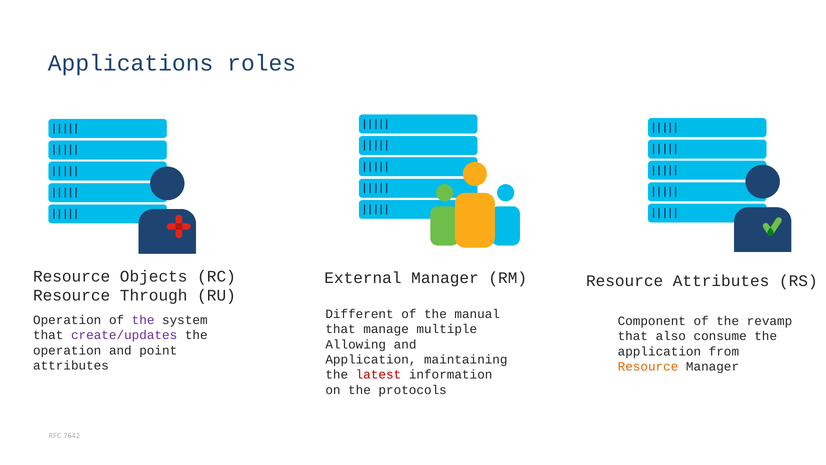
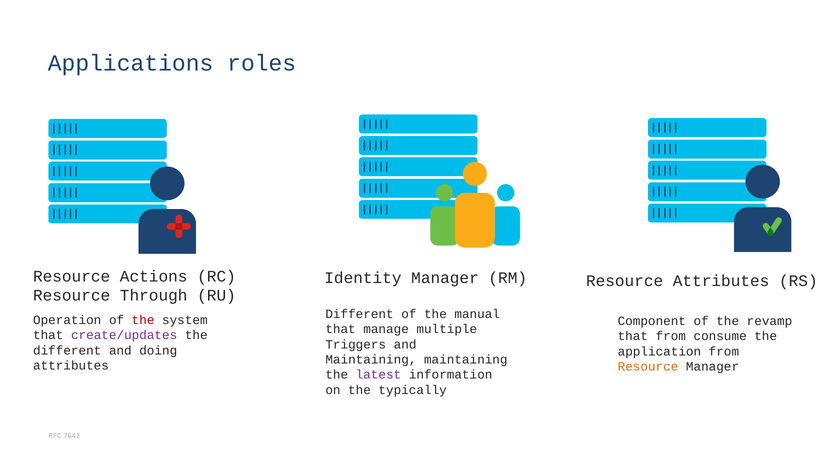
Objects: Objects -> Actions (154, 276)
External: External -> Identity (363, 278)
the colour: purple -> red (143, 320)
that also: also -> from (671, 336)
Allowing: Allowing -> Triggers (356, 344)
operation: operation -> different (67, 350)
point: point -> doing (158, 350)
Application: Application -> Maintaining (371, 359)
latest colour: red -> purple (378, 374)
protocols: protocols -> typically (413, 390)
